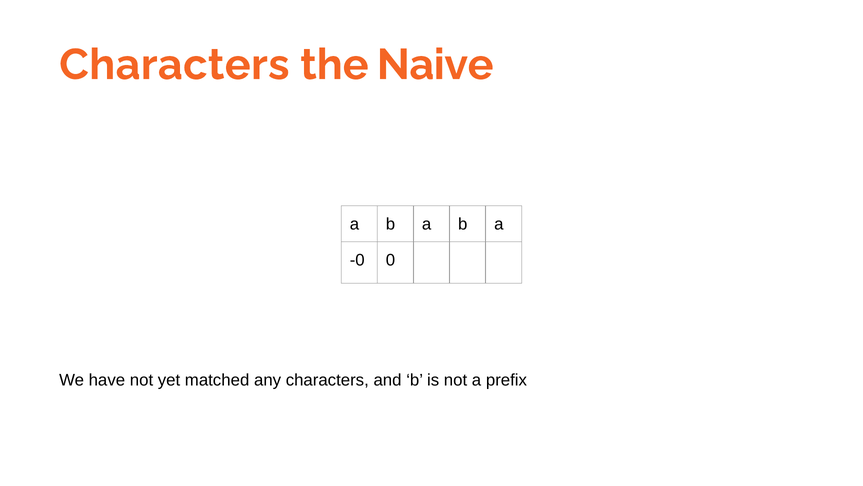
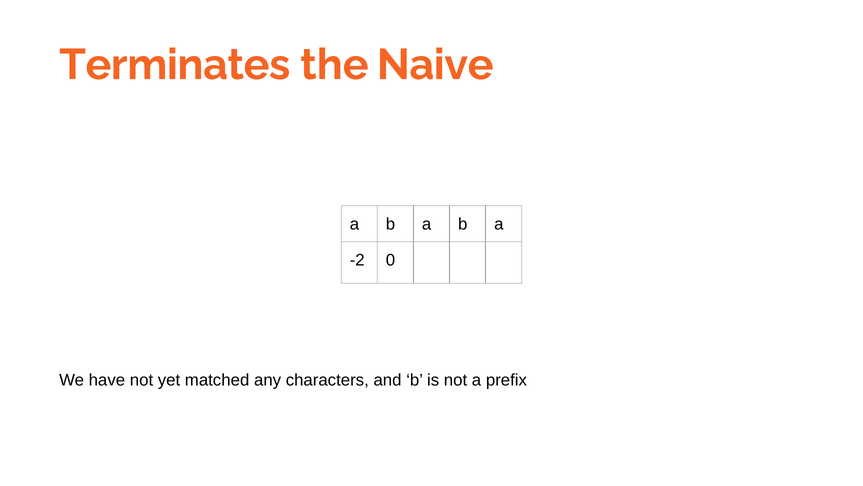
Characters: Characters -> Terminates (175, 65)
-0: -0 -> -2 (357, 260)
